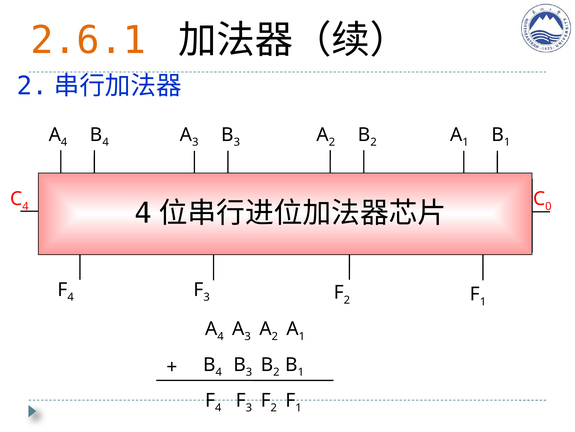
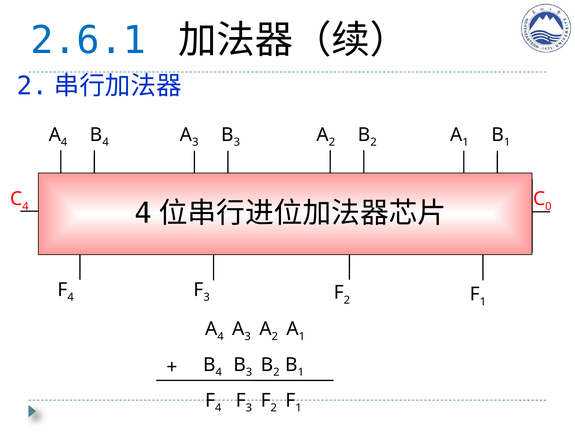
2.6.1 colour: orange -> blue (88, 40)
